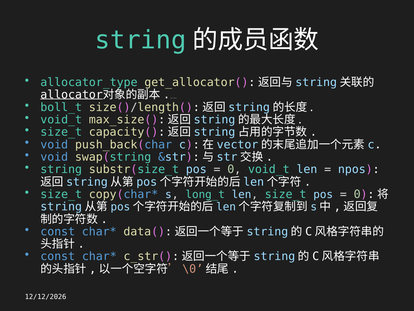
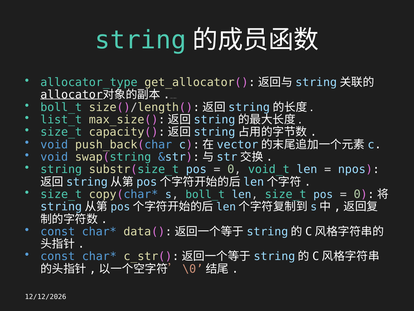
void_t: void_t -> list_t (61, 119)
s long_t: long_t -> boll_t (205, 194)
